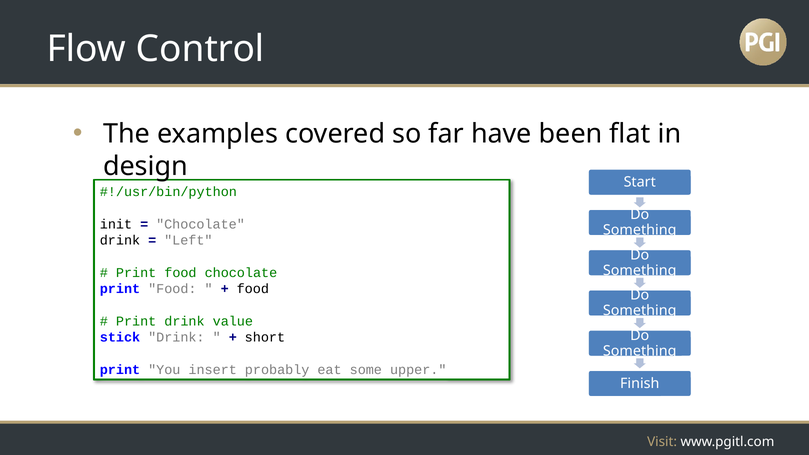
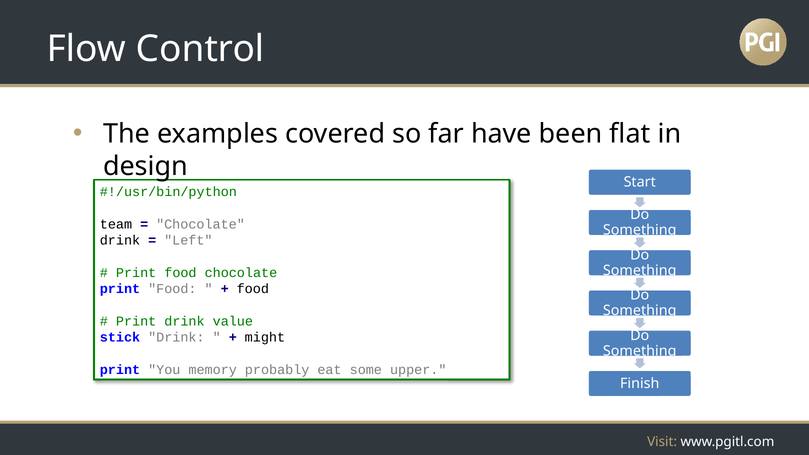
init: init -> team (116, 224)
short: short -> might (265, 337)
insert: insert -> memory (213, 370)
